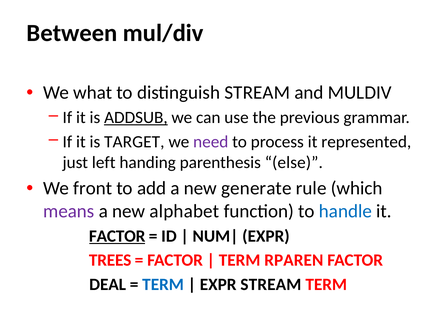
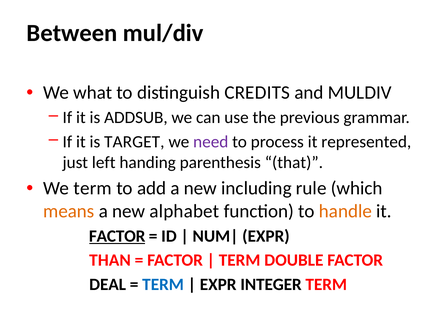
distinguish STREAM: STREAM -> CREDITS (257, 93)
ADDSUB underline: present -> none (136, 118)
else: else -> that (294, 162)
We front: front -> term (93, 188)
generate: generate -> including (256, 188)
means colour: purple -> orange (69, 211)
handle colour: blue -> orange (345, 211)
TREES: TREES -> THAN (110, 260)
RPAREN: RPAREN -> DOUBLE (294, 260)
EXPR STREAM: STREAM -> INTEGER (271, 285)
